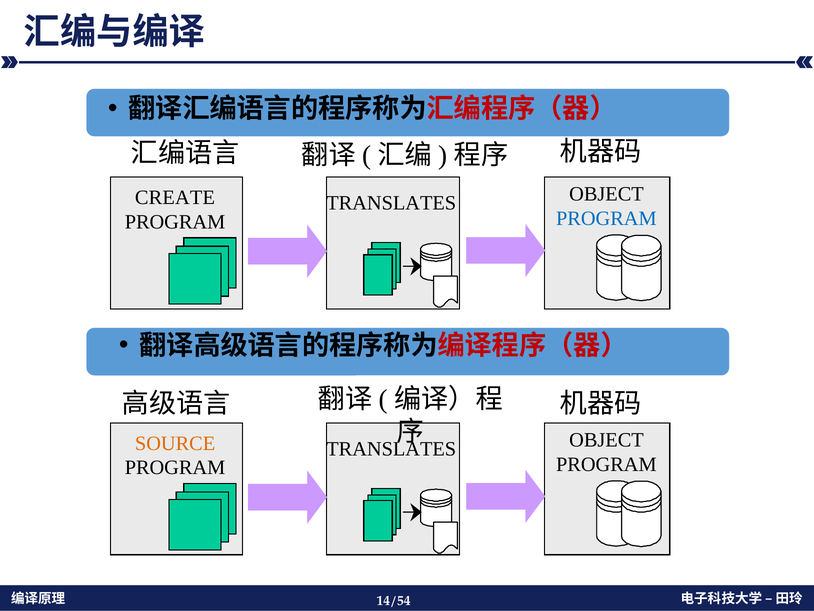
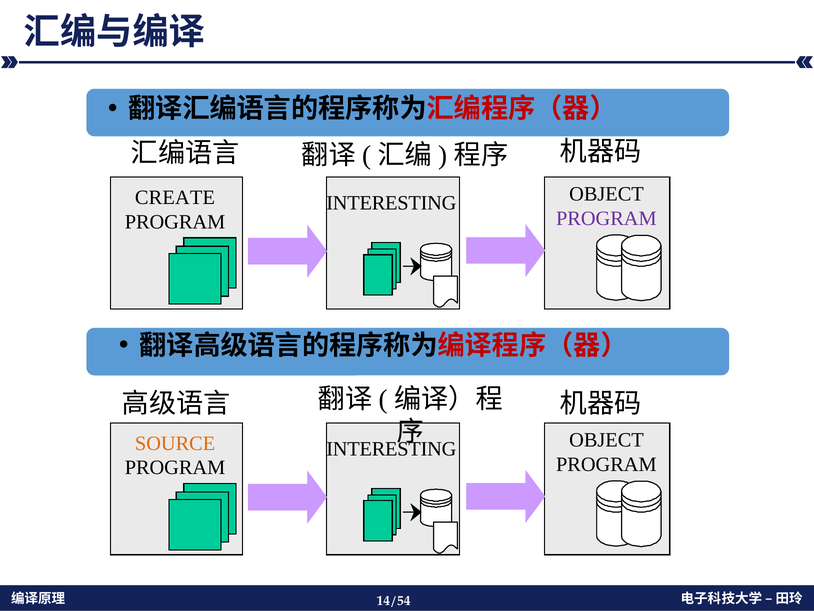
TRANSLATES: TRANSLATES -> INTERESTING (391, 203)
PROGRAM colour: blue -> purple (606, 218)
TRANSLATES: TRANSLATES -> INTERESTING (391, 449)
